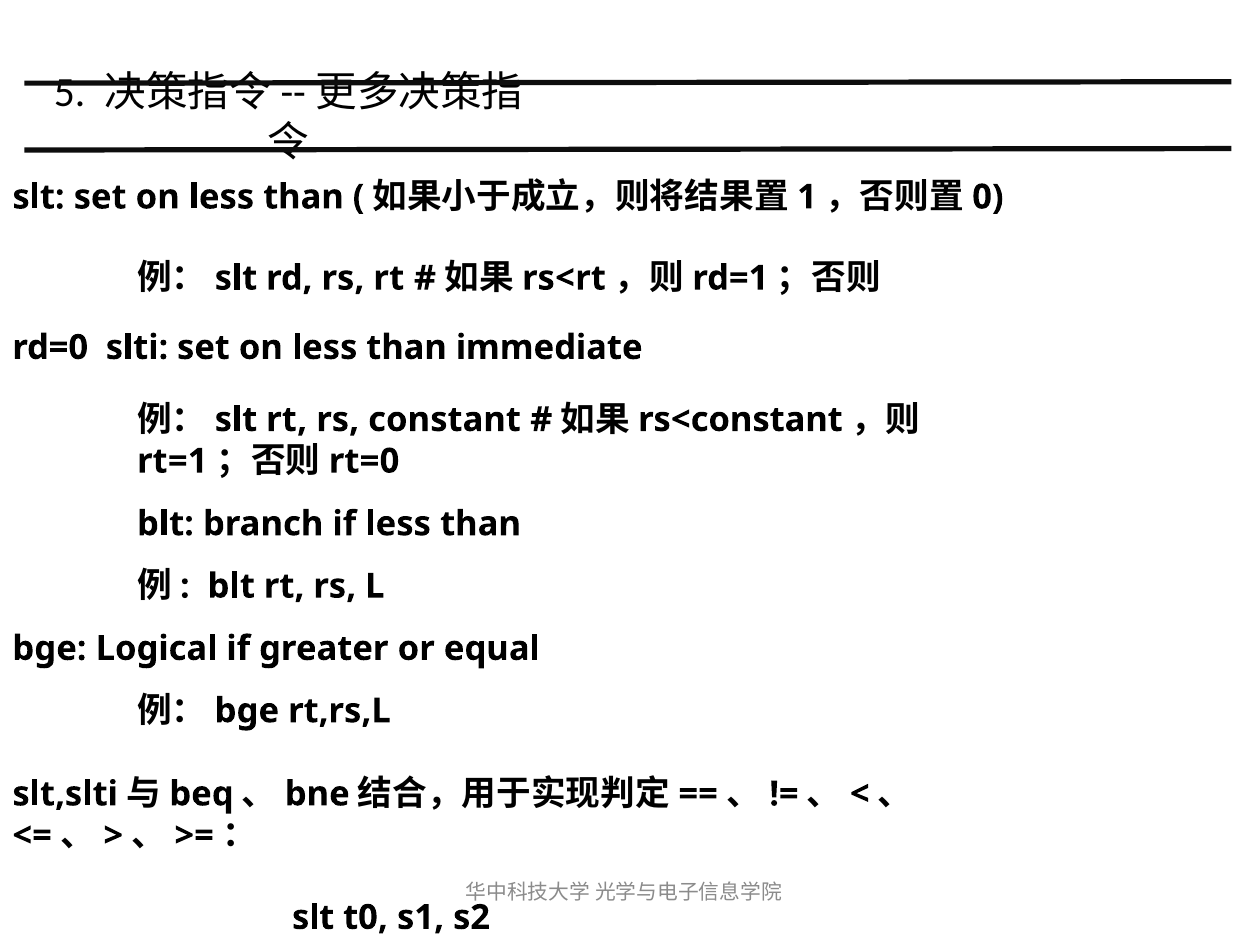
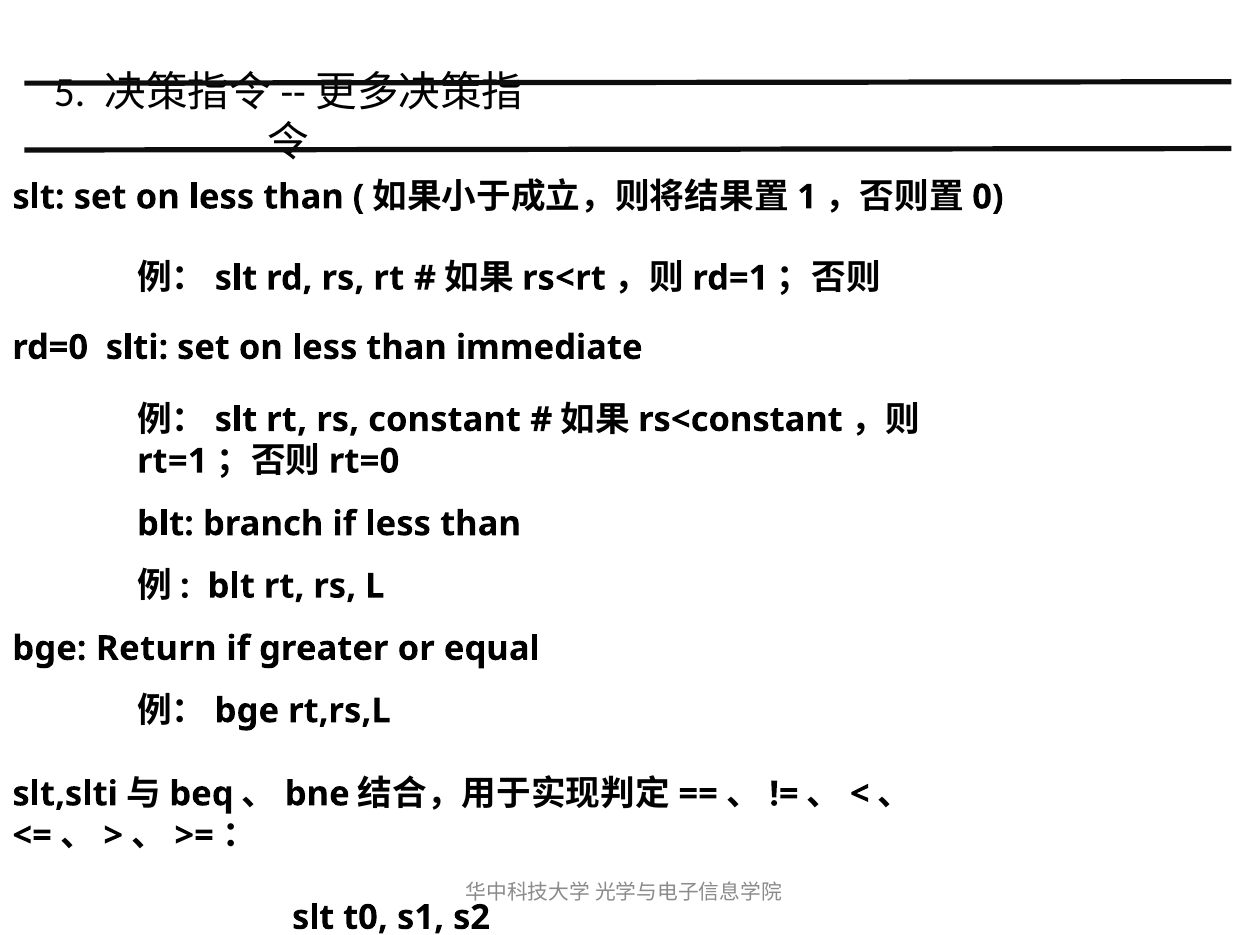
Logical: Logical -> Return (156, 648)
